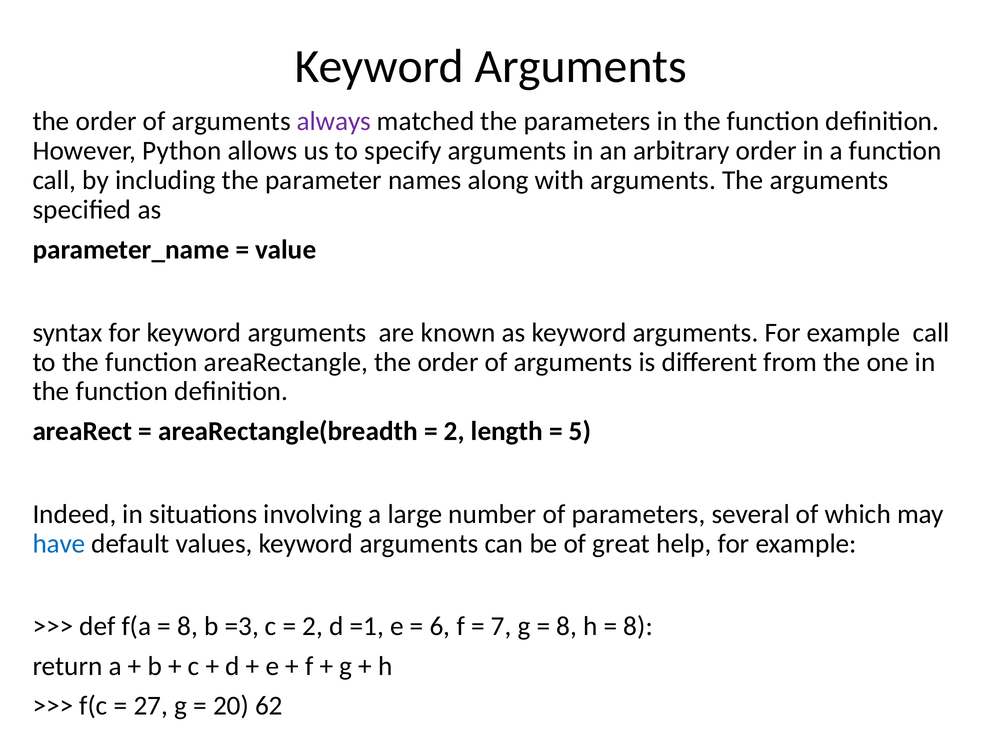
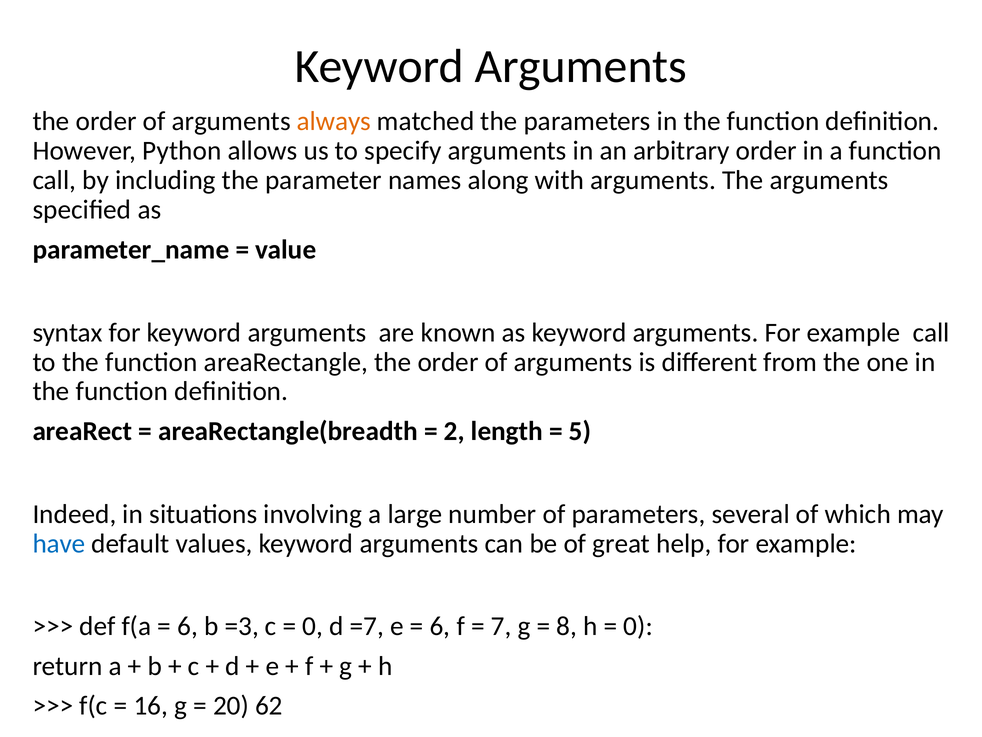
always colour: purple -> orange (334, 121)
8: 8 -> 6 (188, 626)
2: 2 -> 0 (313, 626)
=1: =1 -> =7 (367, 626)
8: 8 -> 0 (638, 626)
27: 27 -> 16 (151, 705)
